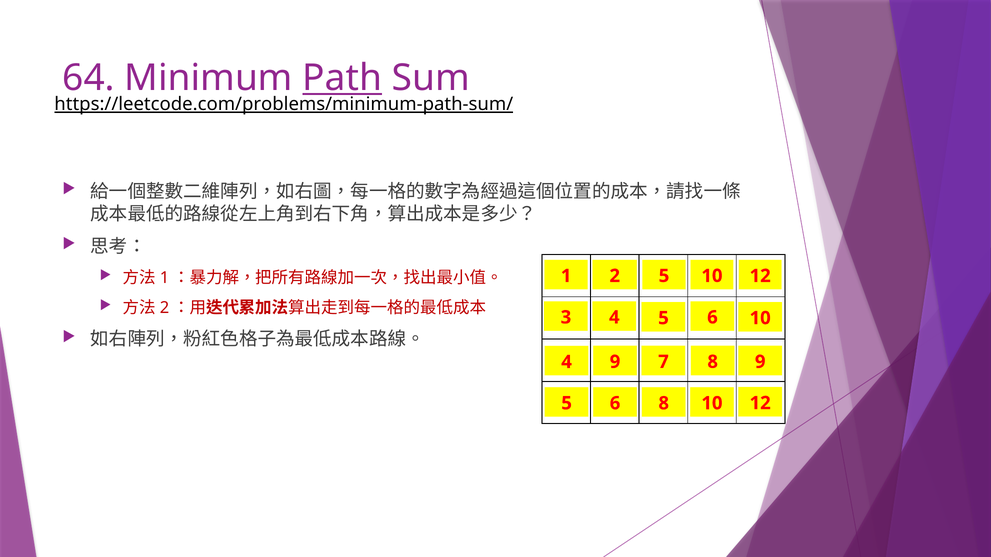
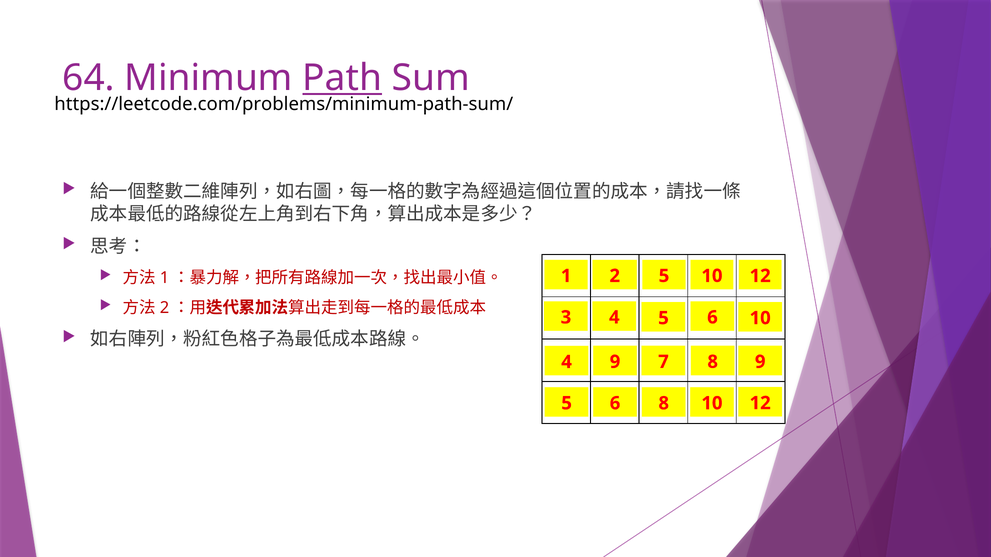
https://leetcode.com/problems/minimum-path-sum/ underline: present -> none (284, 104)
